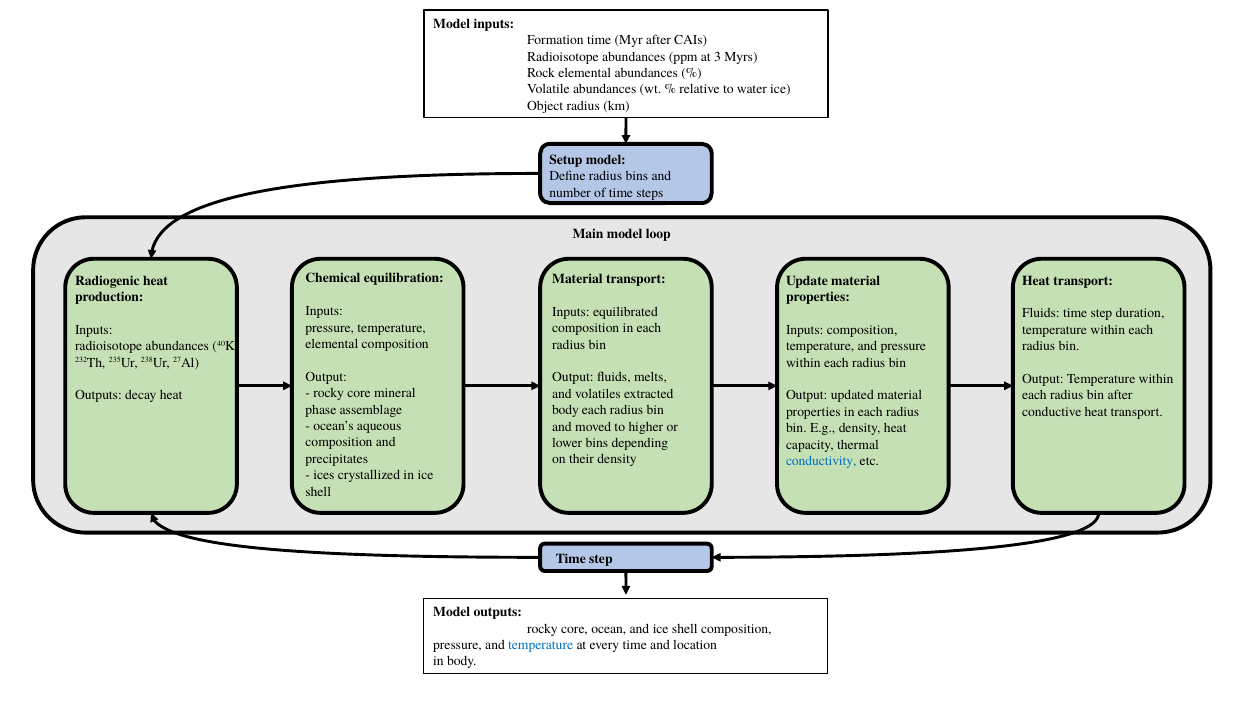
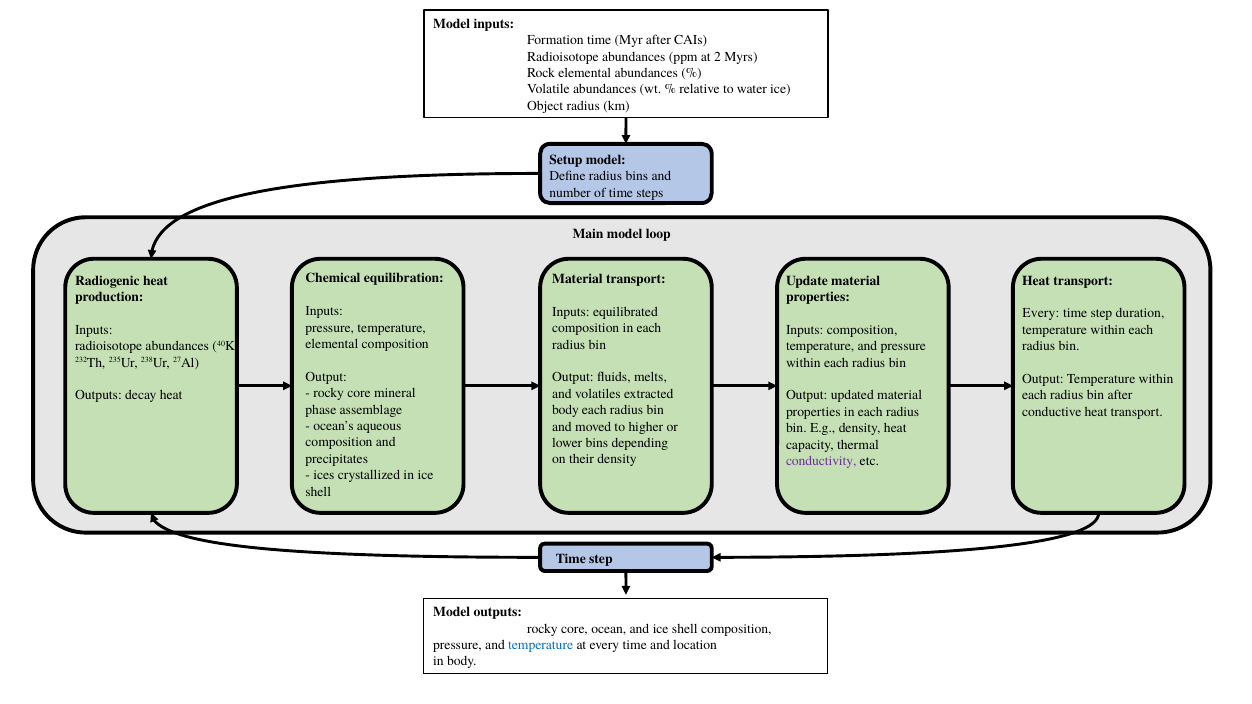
3: 3 -> 2 (718, 57)
Fluids: Fluids -> Every (1041, 313)
conductivity colour: blue -> purple (821, 461)
